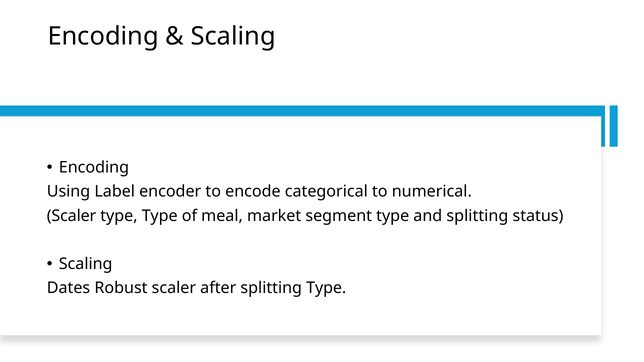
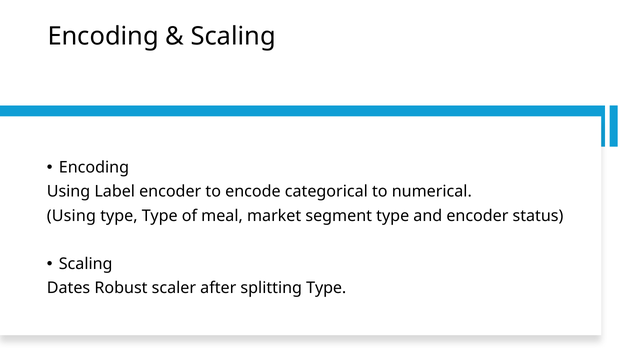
Scaler: Scaler -> Using (71, 216)
and splitting: splitting -> encoder (477, 216)
